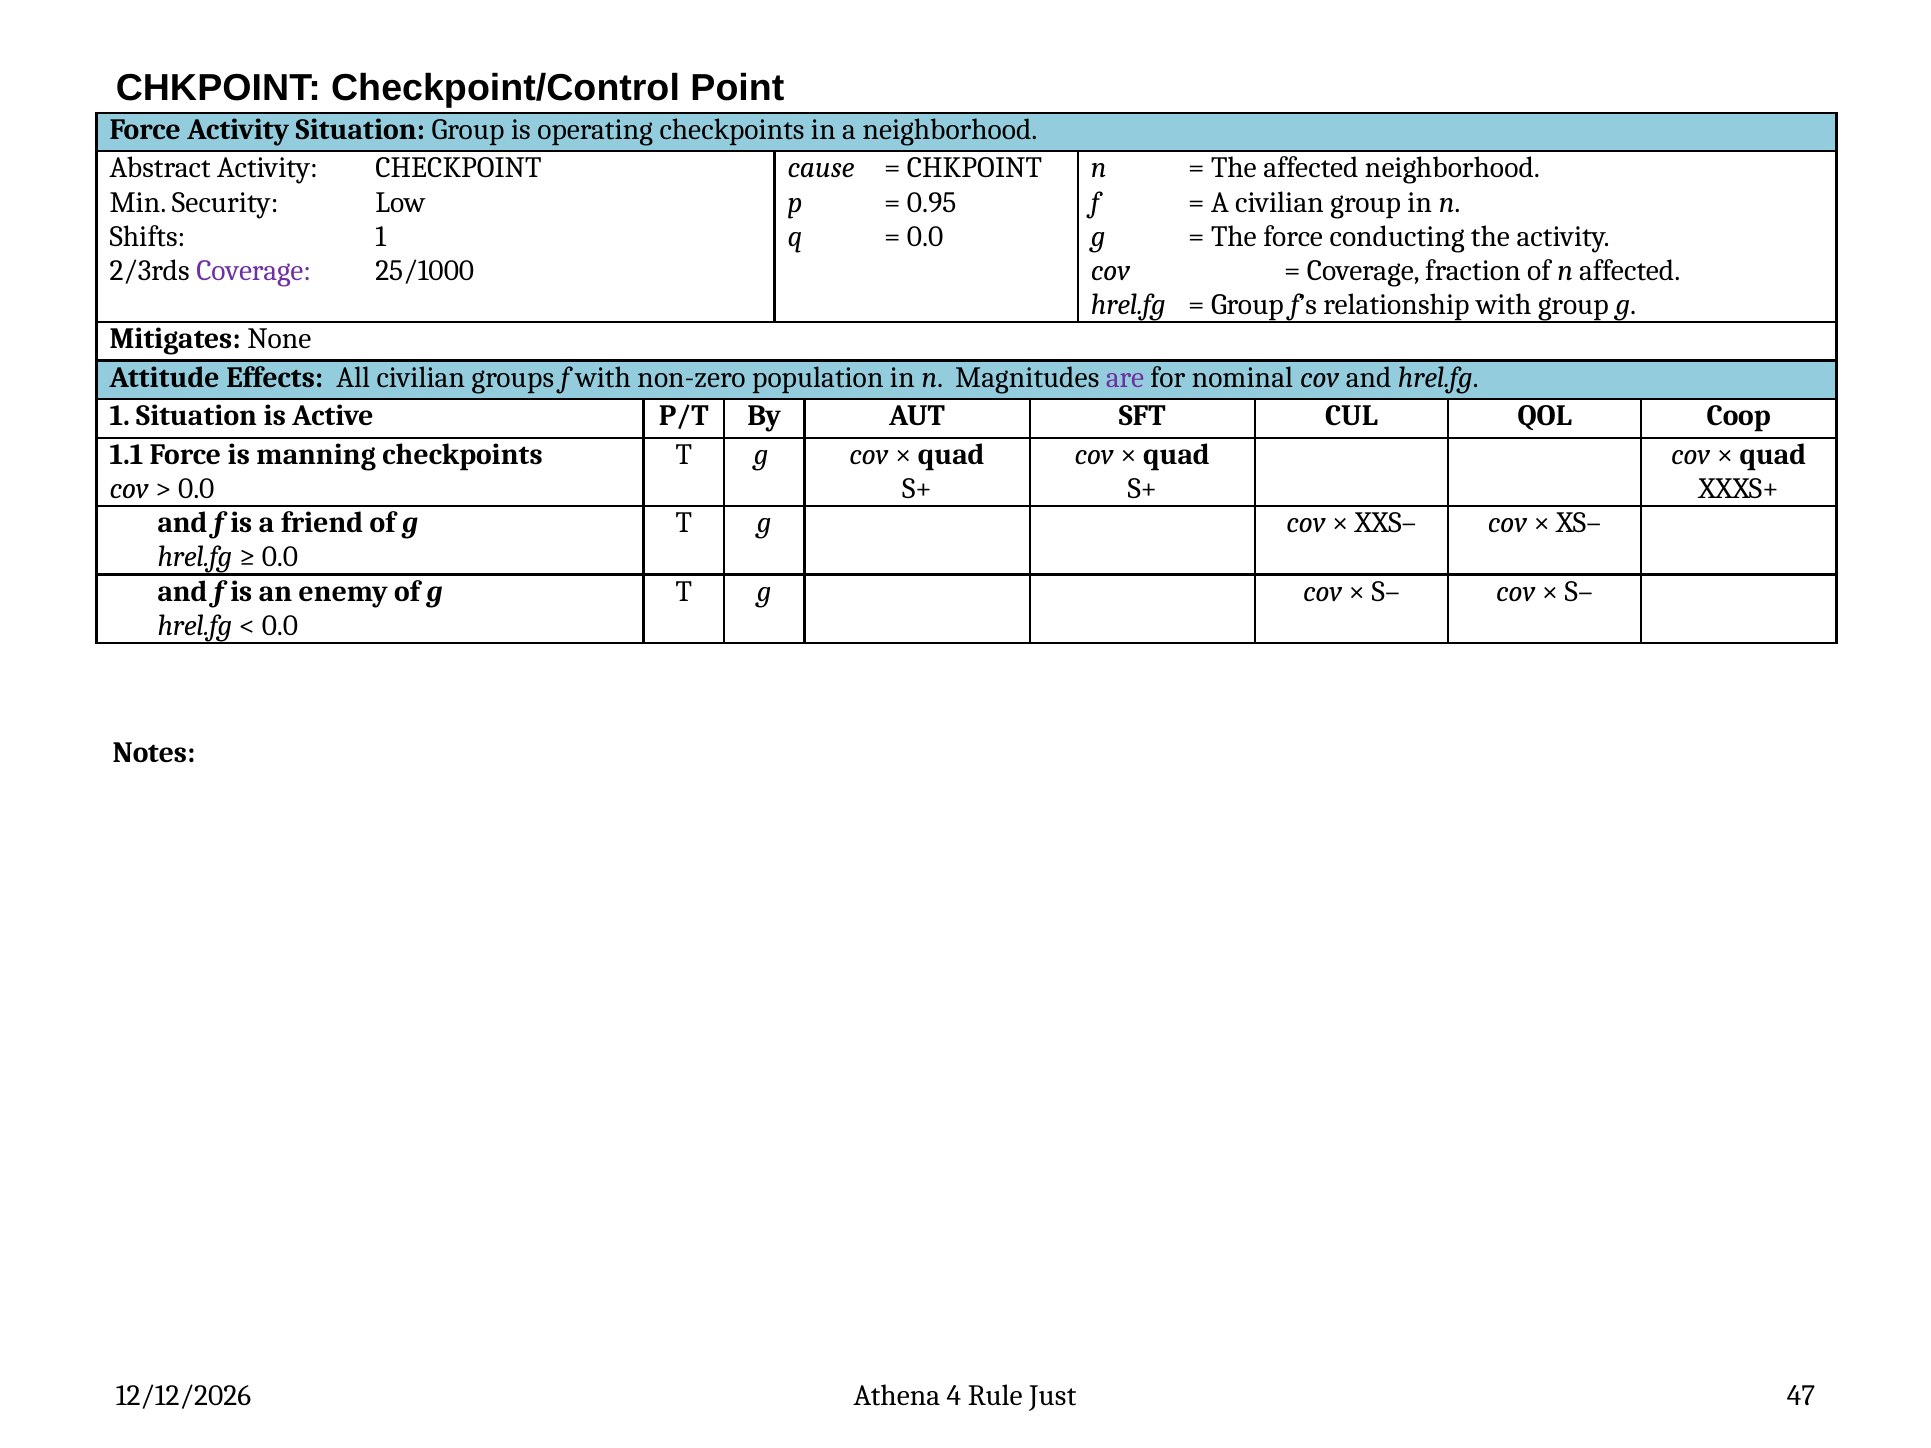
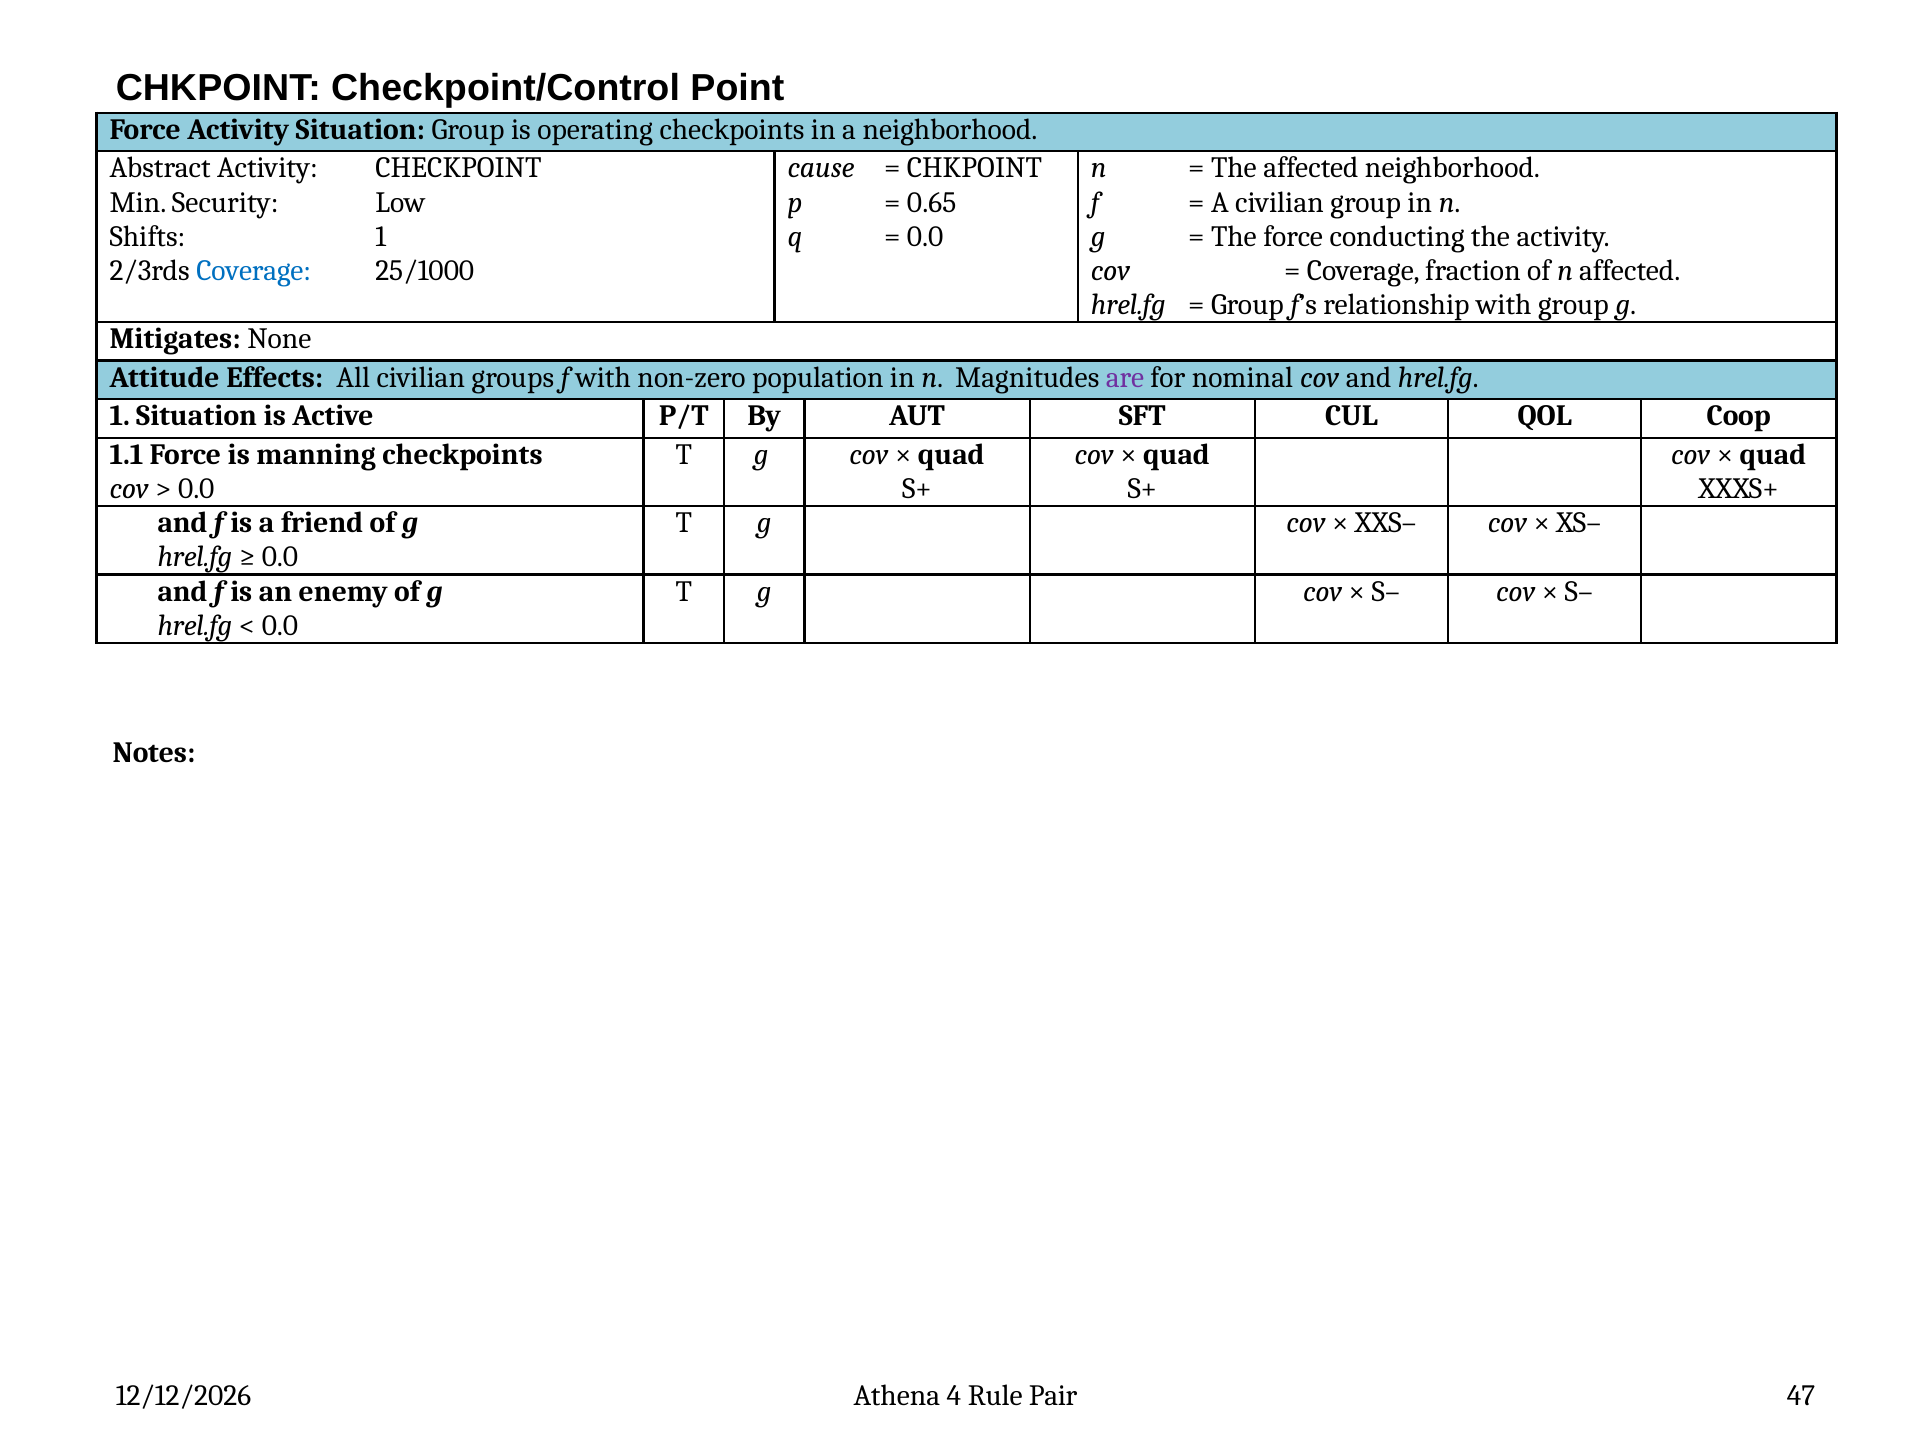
0.95: 0.95 -> 0.65 (932, 202)
Coverage colour: purple -> blue (254, 271)
Just: Just -> Pair (1053, 1396)
